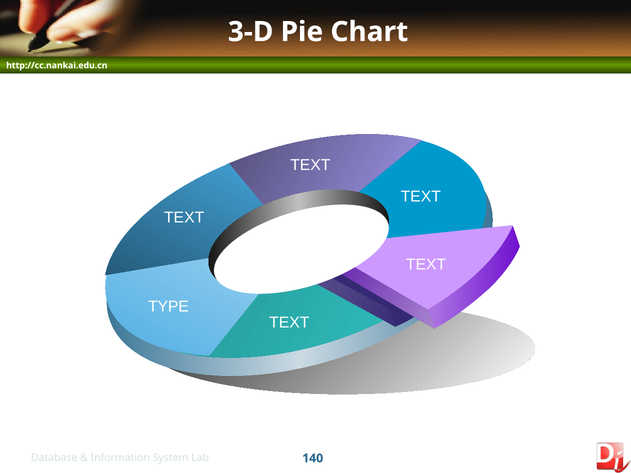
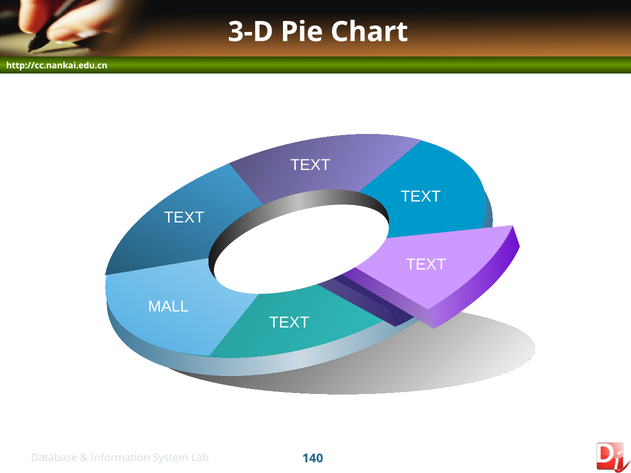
TYPE: TYPE -> MALL (168, 307)
